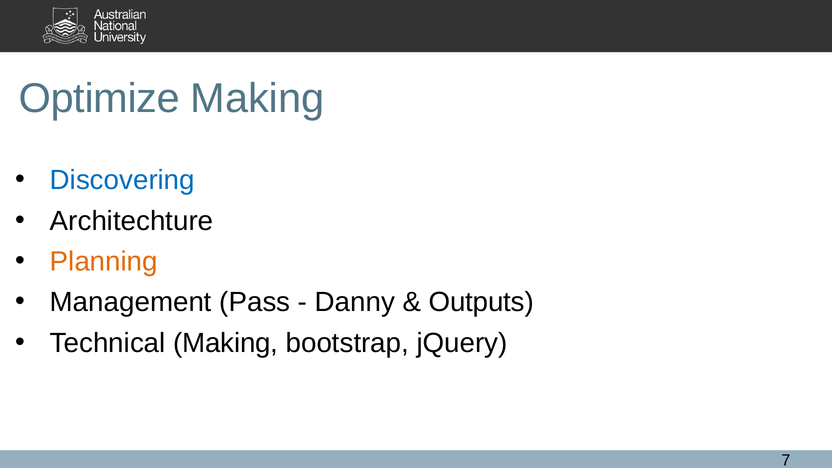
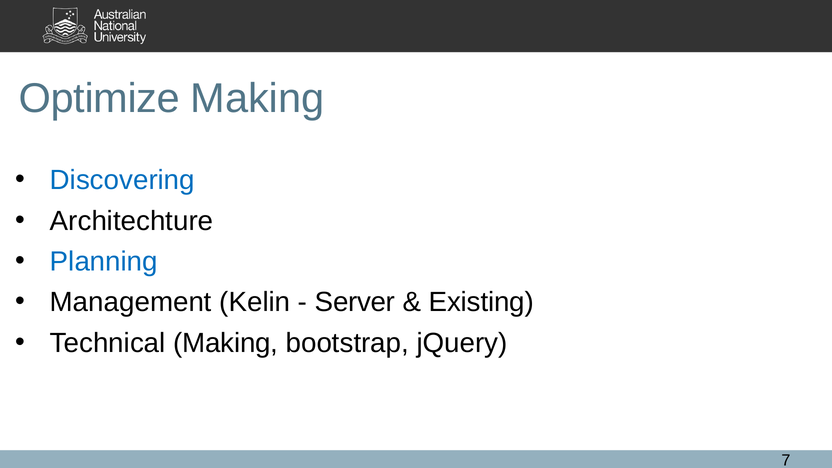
Planning colour: orange -> blue (104, 262)
Pass: Pass -> Kelin (255, 302)
Danny: Danny -> Server (355, 302)
Outputs: Outputs -> Existing (481, 302)
